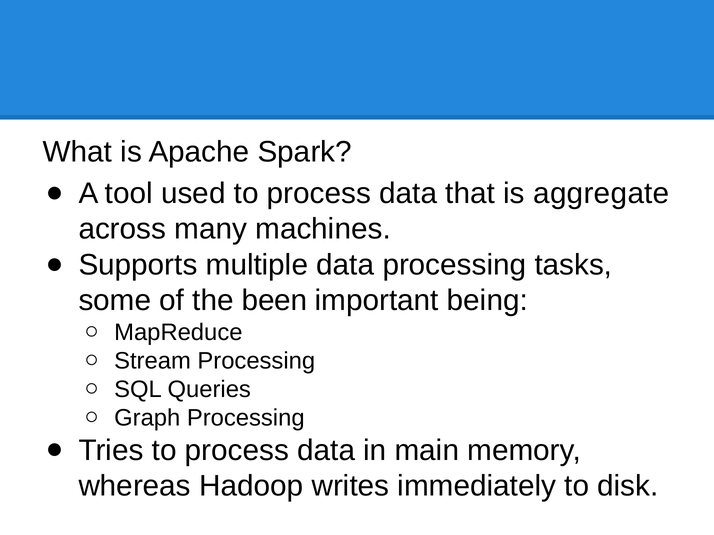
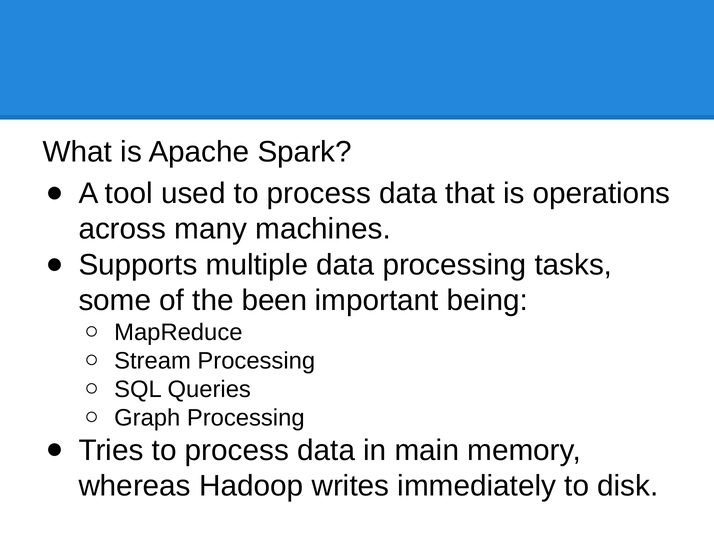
aggregate: aggregate -> operations (602, 194)
